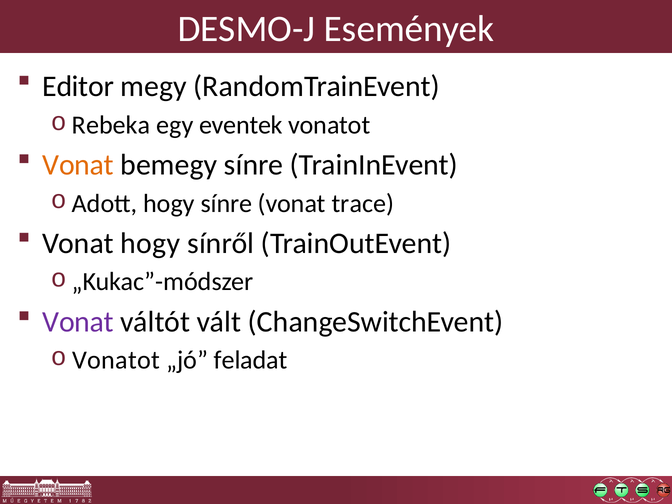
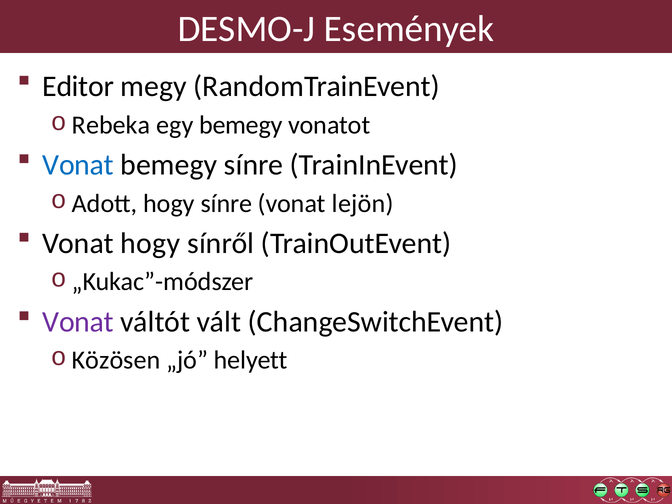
egy eventek: eventek -> bemegy (241, 125)
Vonat colour: orange -> blue (78, 165)
trace: trace -> lejön (363, 203)
Vonatot: Vonatot -> Közösen (116, 360)
feladat: feladat -> helyett (251, 360)
